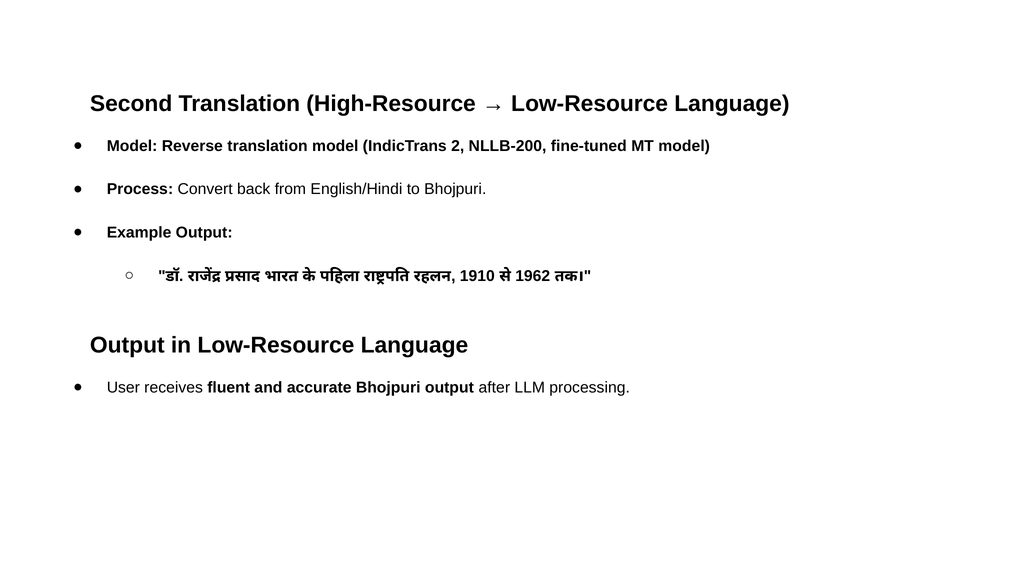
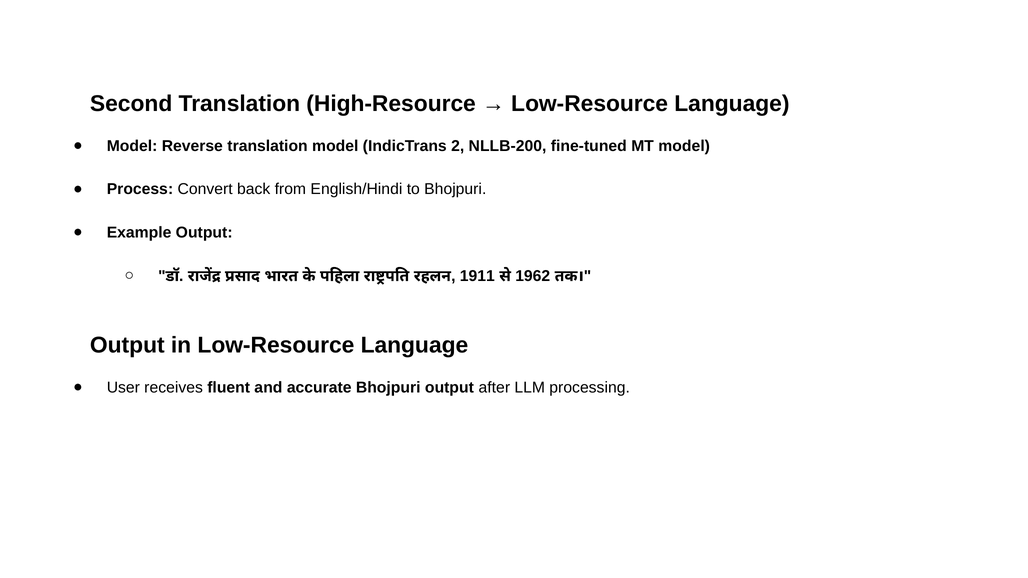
1910: 1910 -> 1911 (477, 276)
